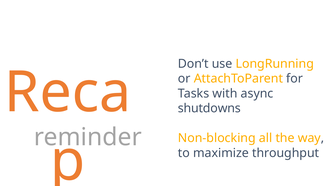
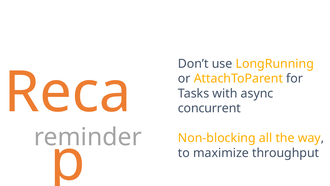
shutdowns: shutdowns -> concurrent (209, 108)
